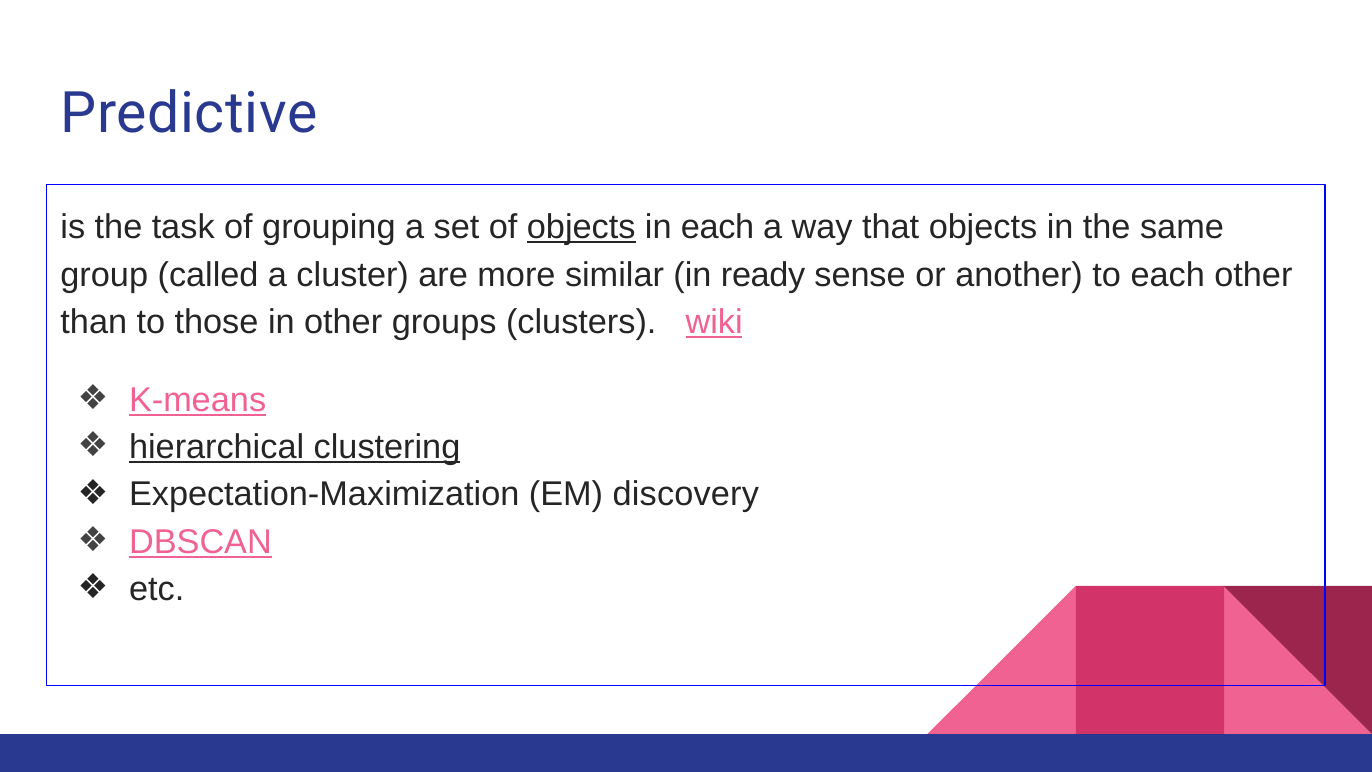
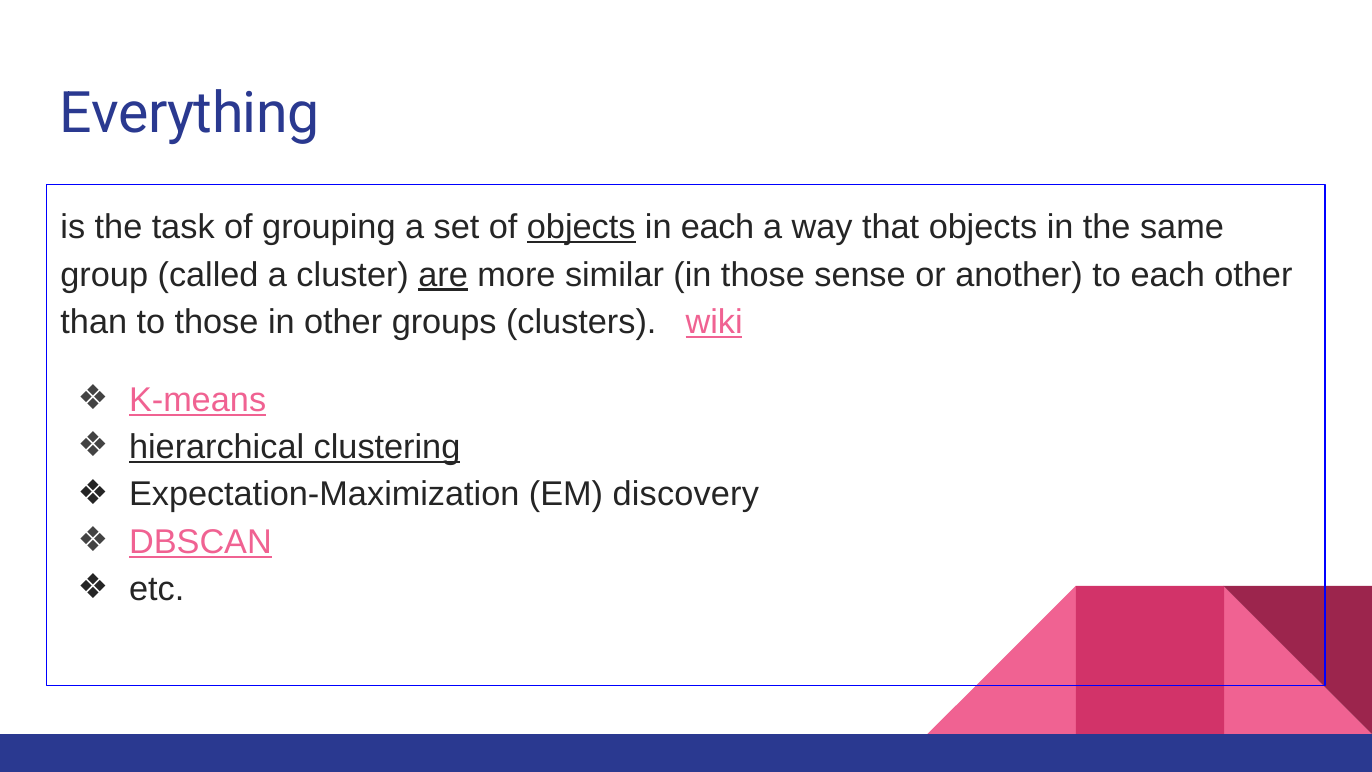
Predictive: Predictive -> Everything (190, 114)
are underline: none -> present (443, 275)
in ready: ready -> those (763, 275)
